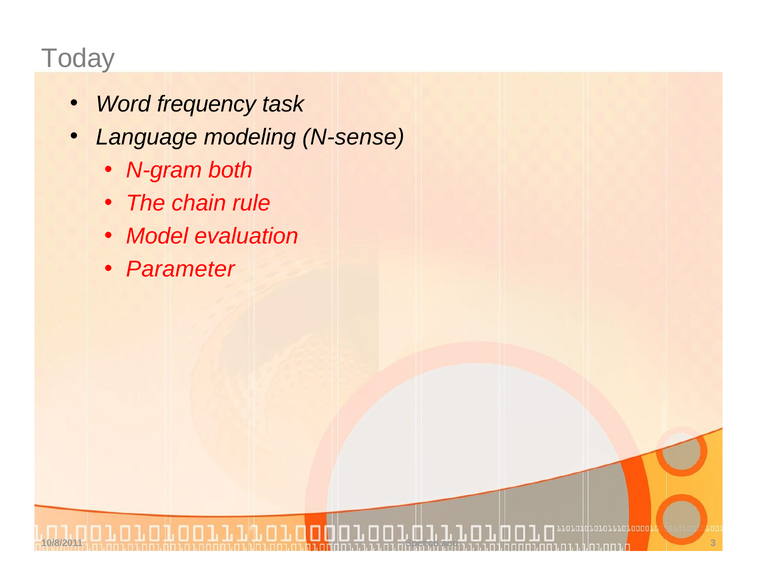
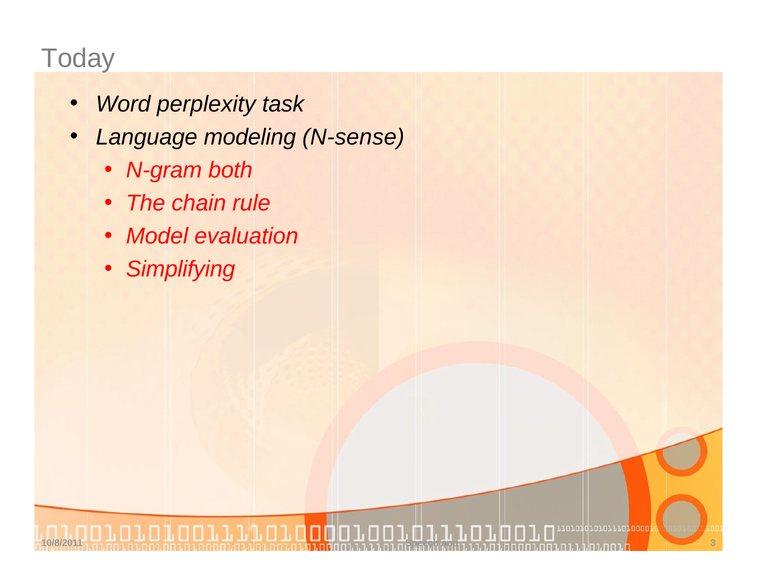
frequency: frequency -> perplexity (206, 104)
Parameter: Parameter -> Simplifying (181, 269)
